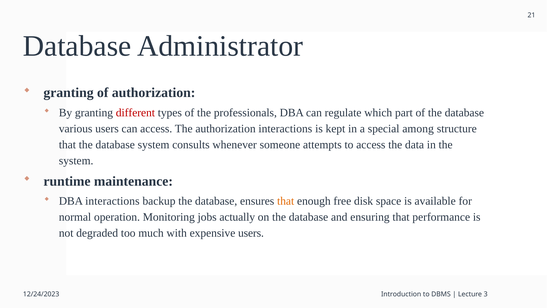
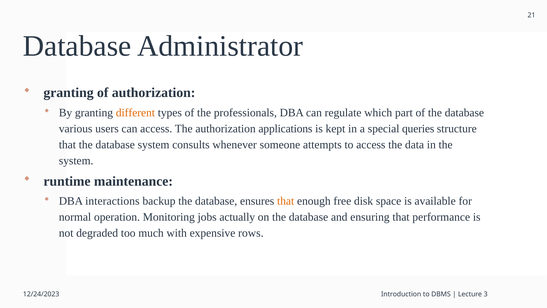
different colour: red -> orange (135, 113)
authorization interactions: interactions -> applications (285, 129)
among: among -> queries (418, 129)
expensive users: users -> rows (251, 233)
